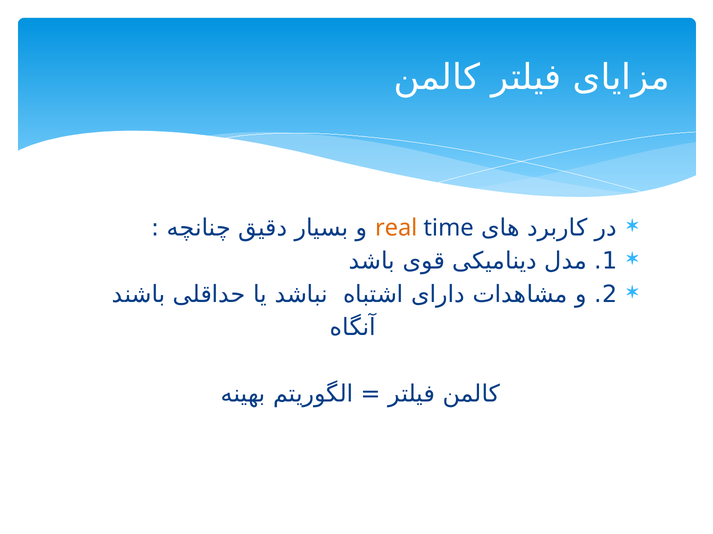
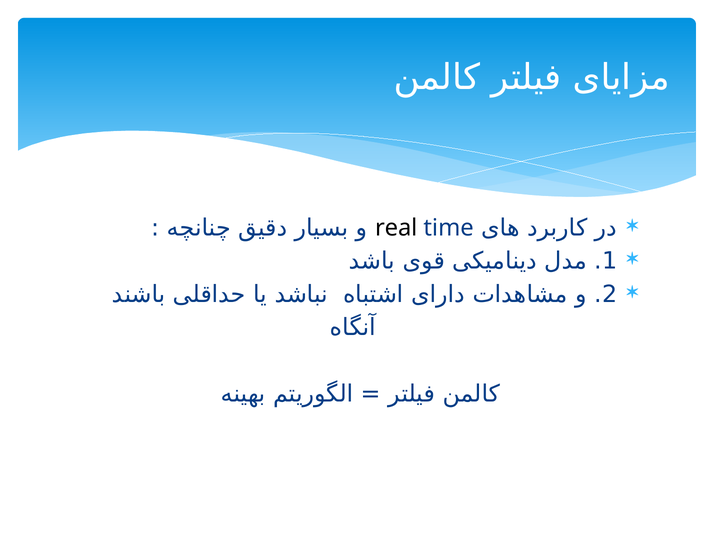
real colour: orange -> black (396, 228)
